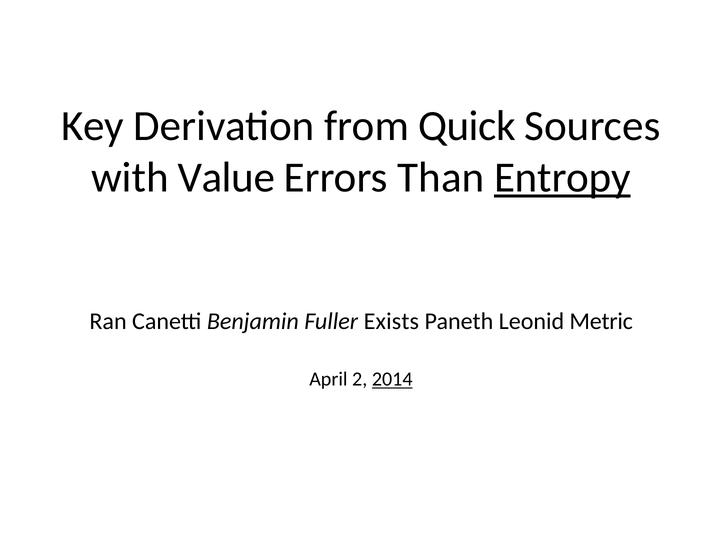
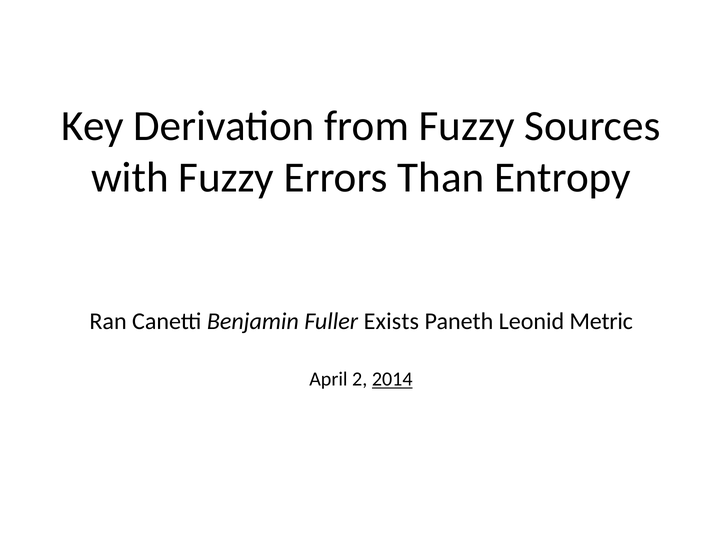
from Quick: Quick -> Fuzzy (467, 126)
with Value: Value -> Fuzzy (226, 178)
Entropy underline: present -> none (562, 178)
